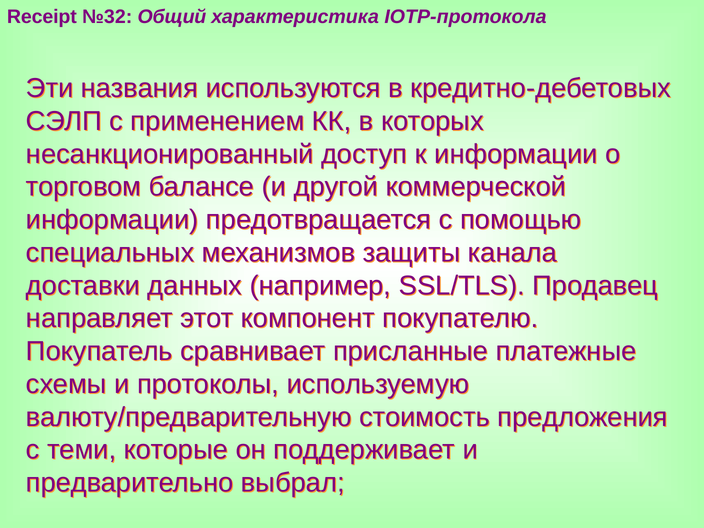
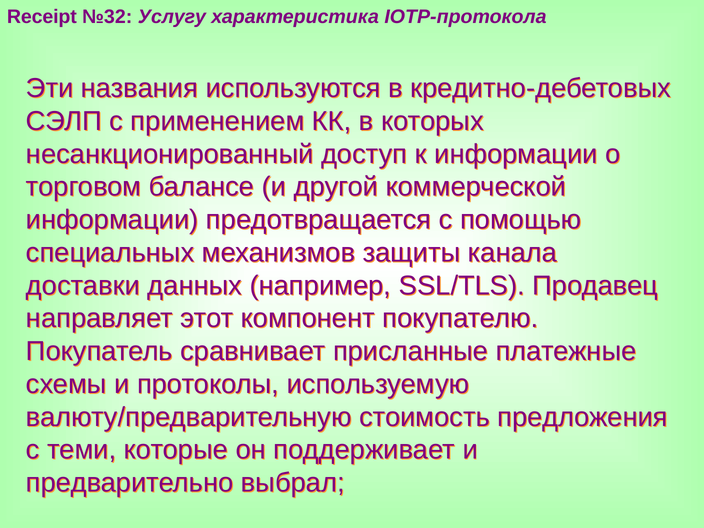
Общий: Общий -> Услугу (172, 17)
